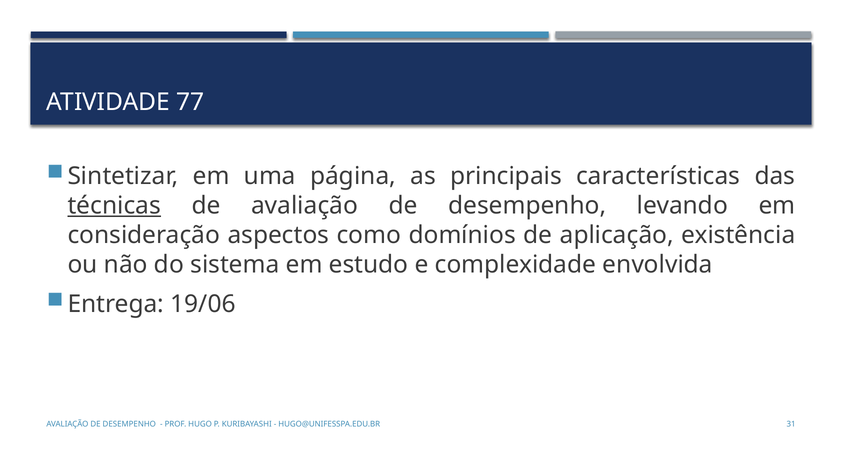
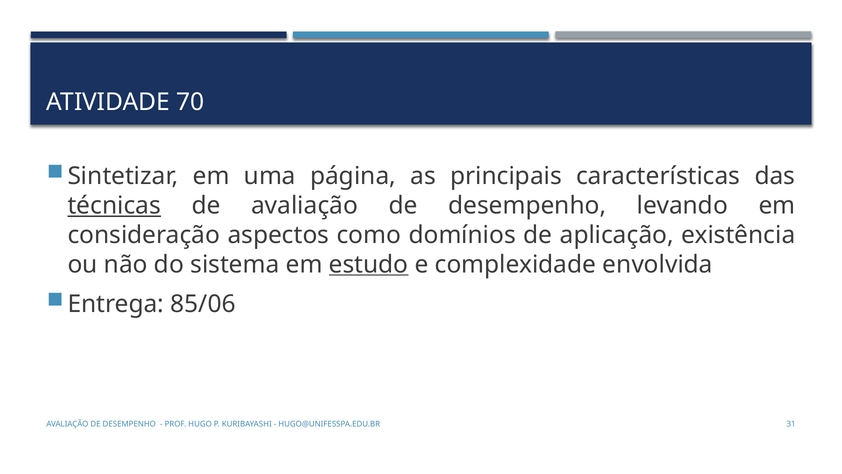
77: 77 -> 70 (190, 102)
estudo underline: none -> present (369, 264)
19/06: 19/06 -> 85/06 (203, 304)
